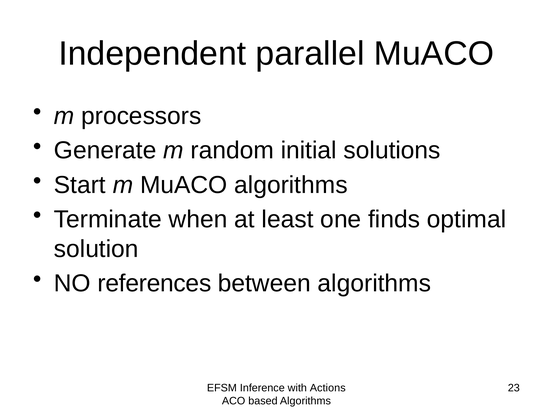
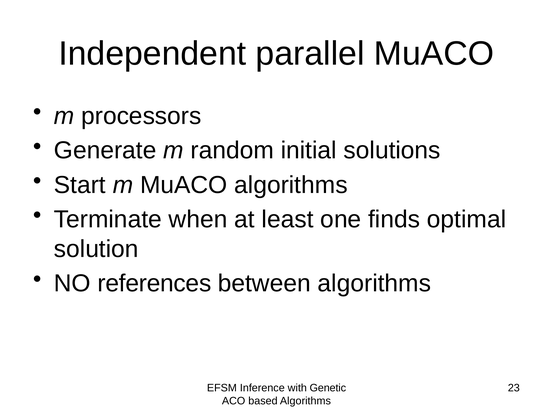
Actions: Actions -> Genetic (328, 388)
